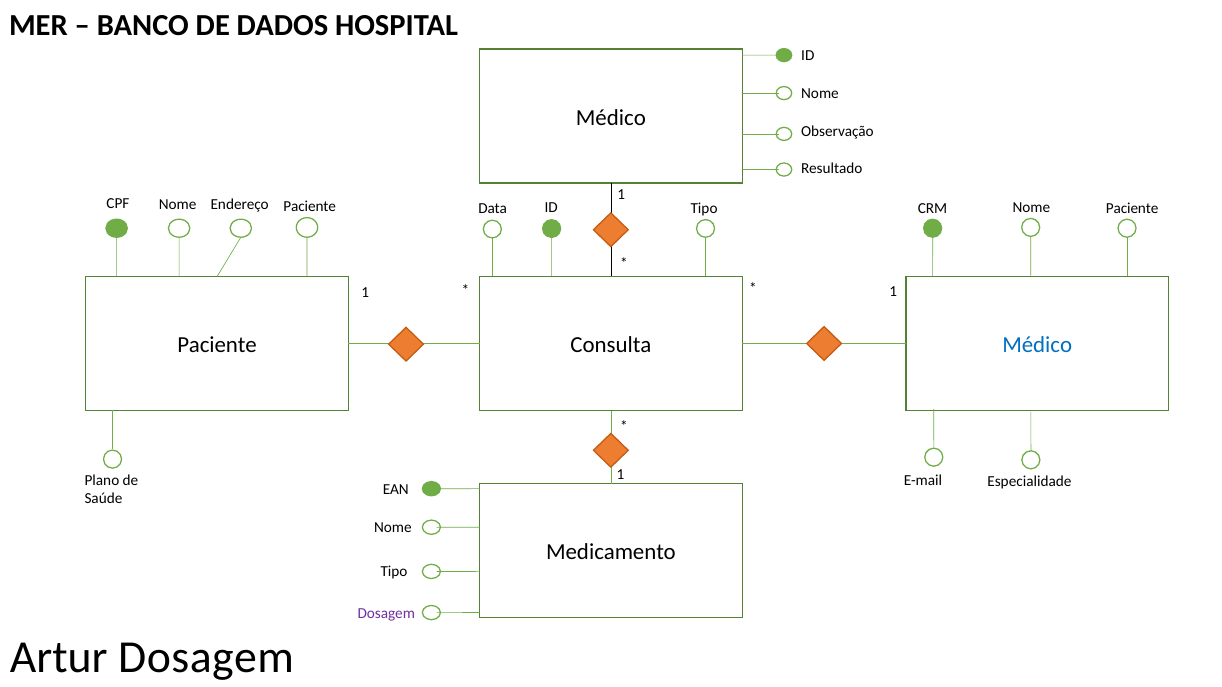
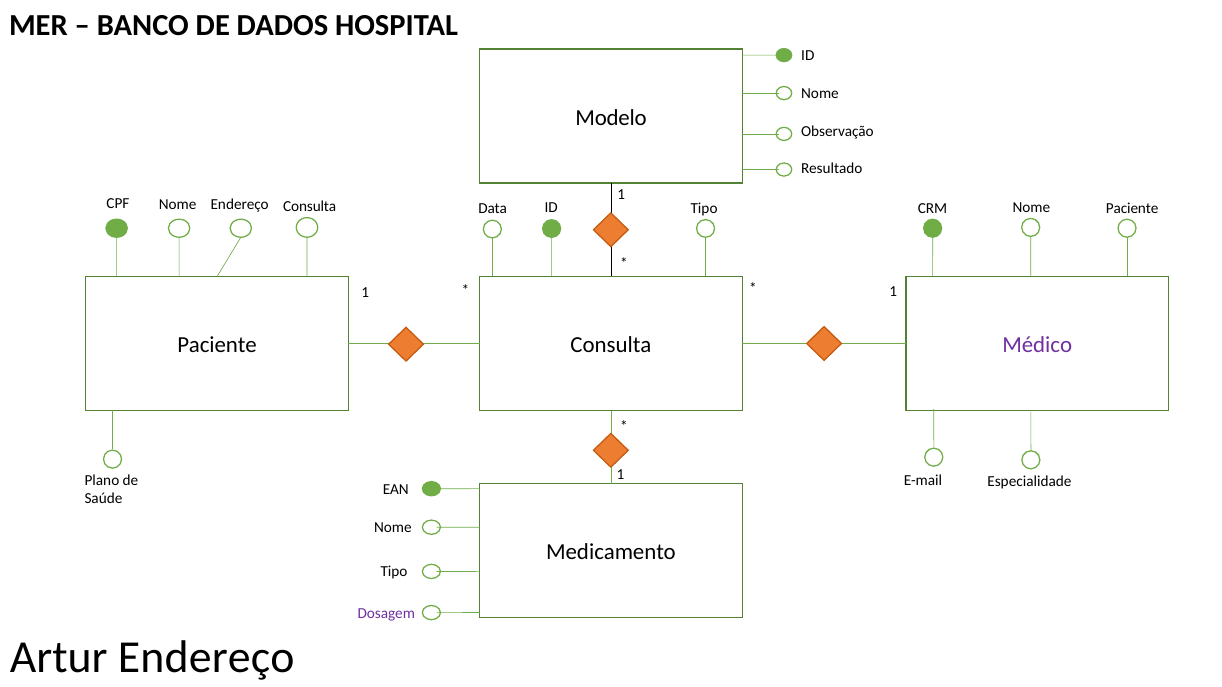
Médico: Médico -> Modelo (611, 118)
Endereço Paciente: Paciente -> Consulta (310, 207)
Médico colour: blue -> purple (1037, 345)
Artur Dosagem: Dosagem -> Endereço (206, 658)
